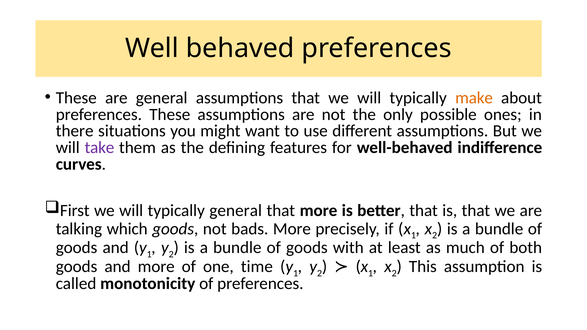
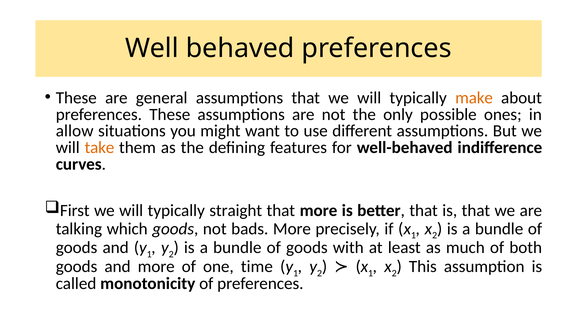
there: there -> allow (75, 131)
take colour: purple -> orange (99, 148)
typically general: general -> straight (236, 211)
